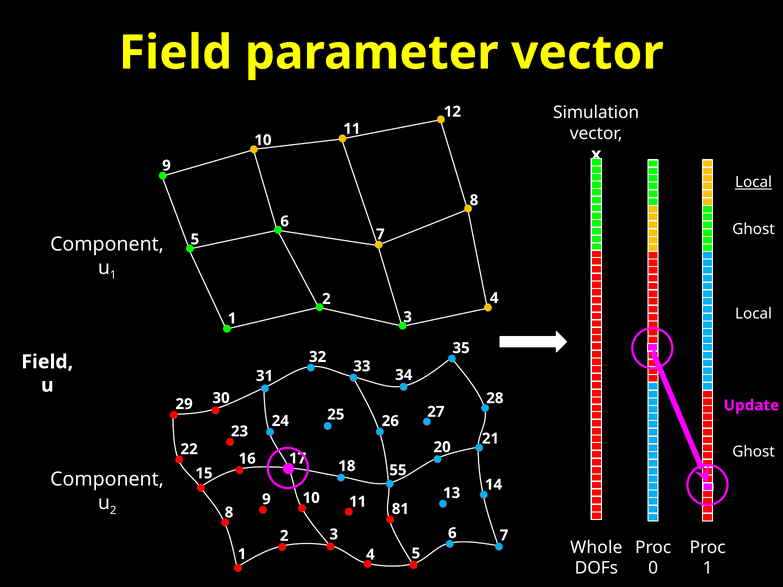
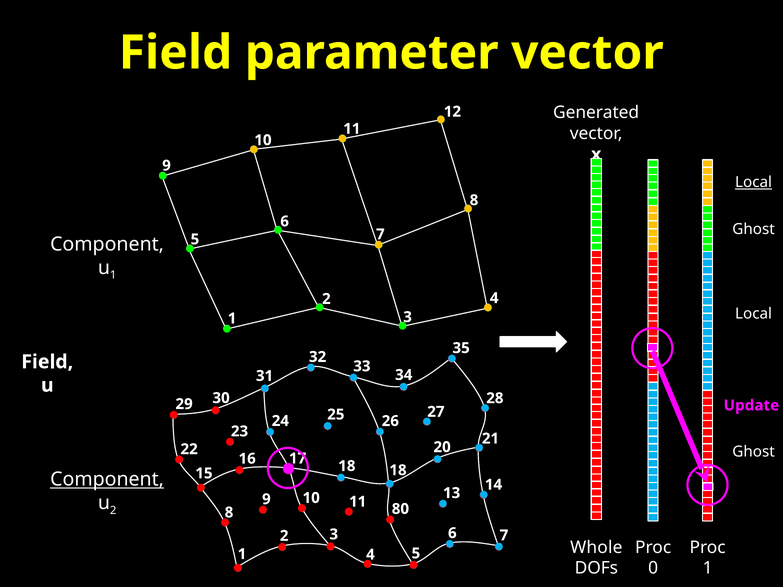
Simulation: Simulation -> Generated (596, 113)
55: 55 -> 18 (398, 470)
Component underline: none -> present (107, 480)
81: 81 -> 80 (400, 509)
